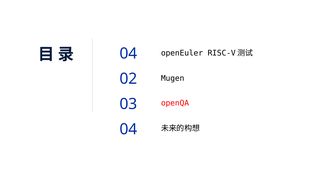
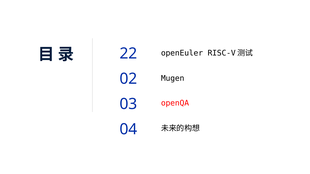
04: 04 -> 22 (128, 54)
